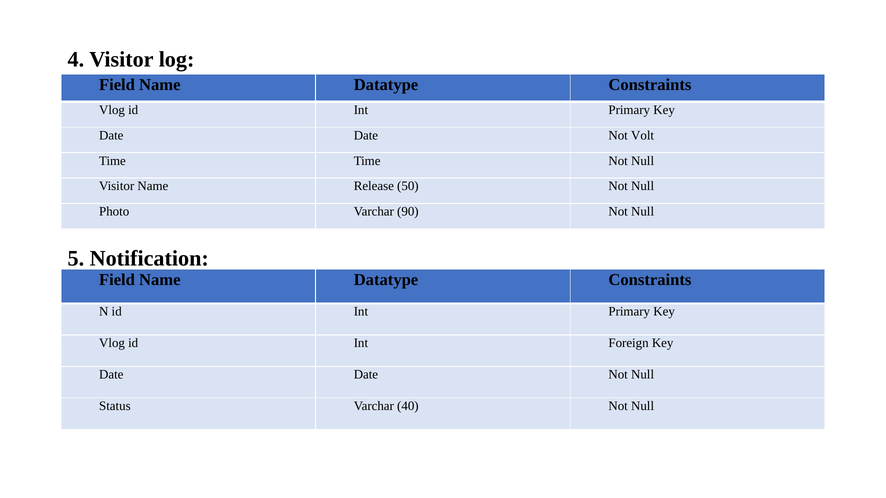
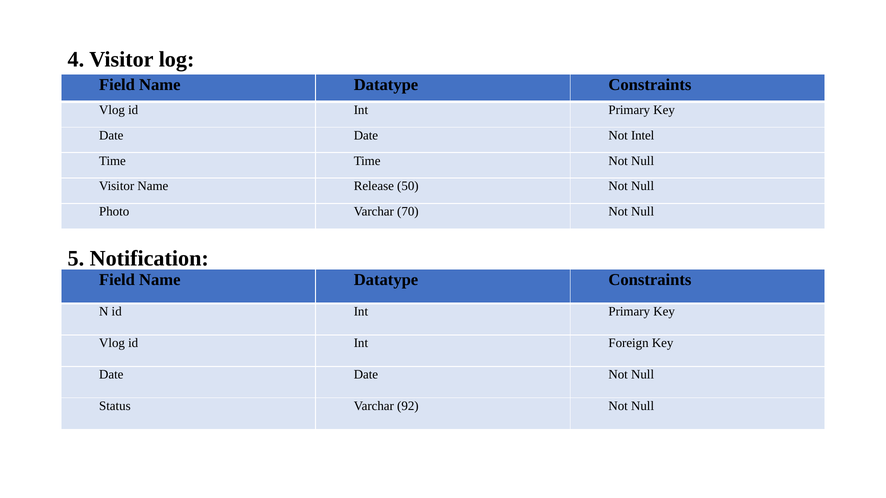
Volt: Volt -> Intel (643, 135)
90: 90 -> 70 (408, 212)
40: 40 -> 92 (408, 406)
